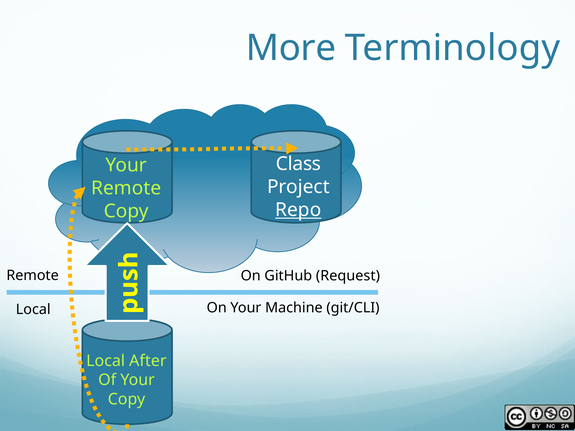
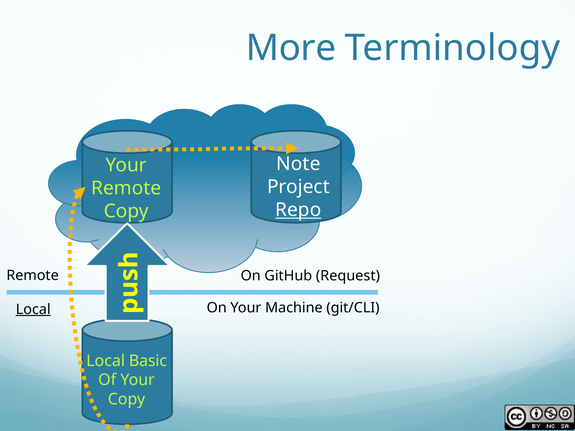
Class: Class -> Note (298, 164)
Local underline: none -> present (33, 310)
After: After -> Basic (148, 361)
